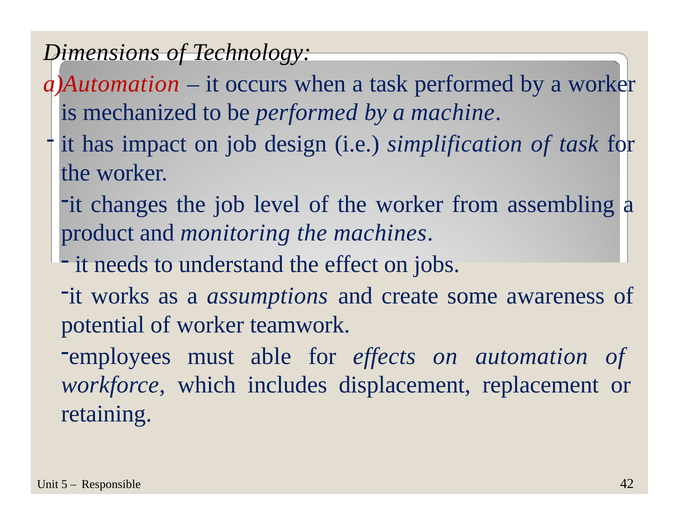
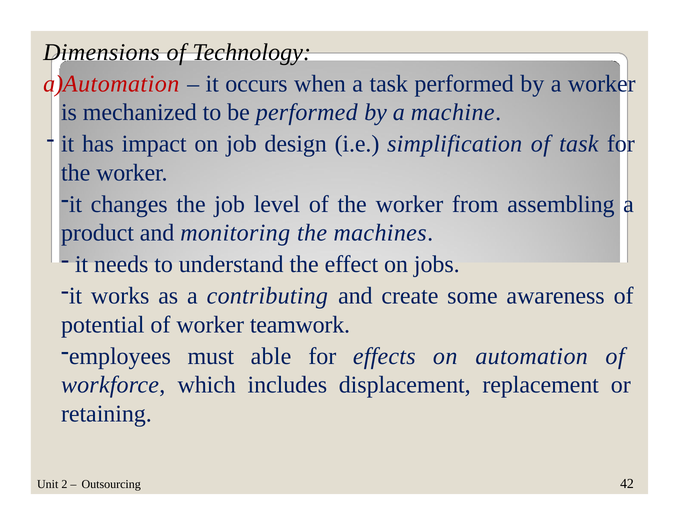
assumptions: assumptions -> contributing (267, 296)
5: 5 -> 2 (64, 484)
Responsible: Responsible -> Outsourcing (111, 484)
